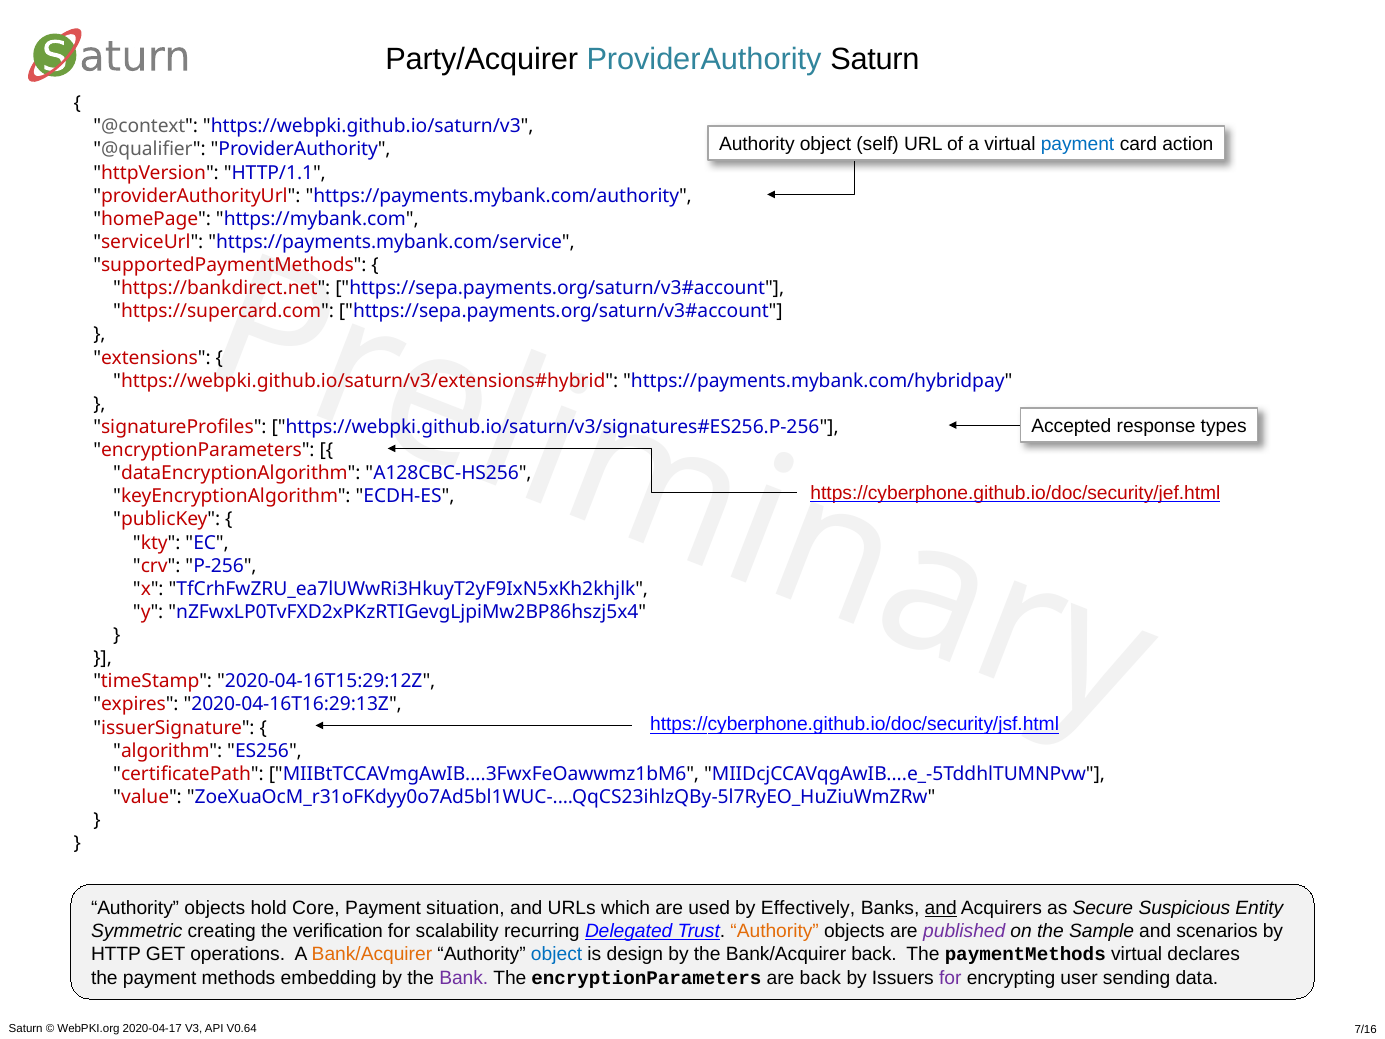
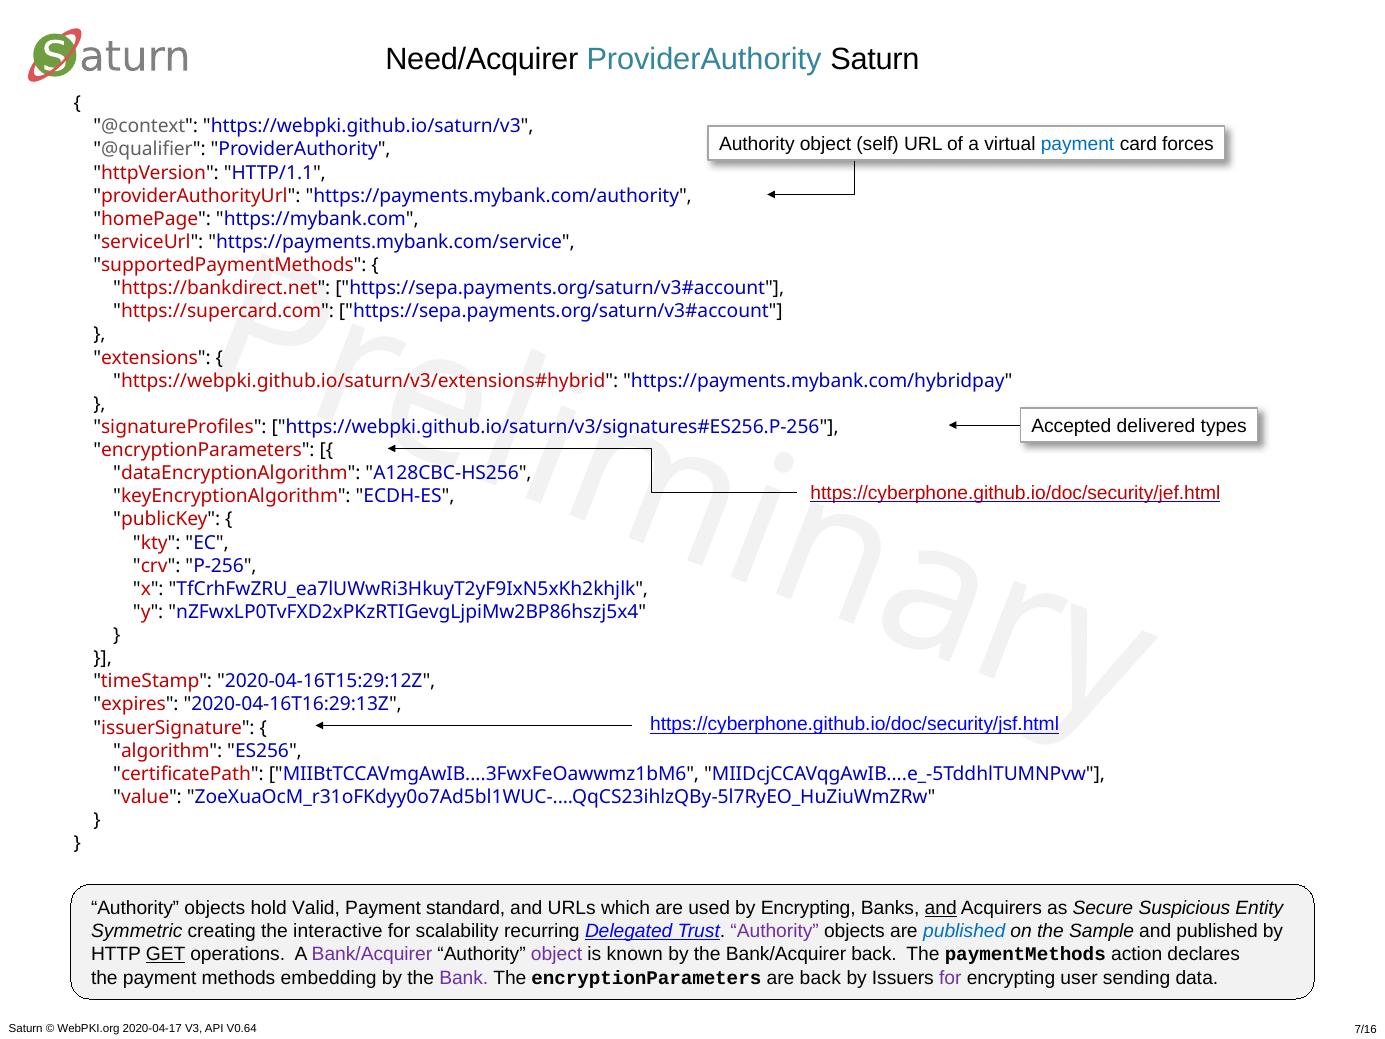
Party/Acquirer: Party/Acquirer -> Need/Acquirer (482, 59)
action: action -> forces (1188, 144)
response: response -> delivered (1156, 426)
Core: Core -> Valid (316, 908)
situation: situation -> standard (466, 908)
by Effectively: Effectively -> Encrypting (808, 908)
verification: verification -> interactive (338, 931)
Authority colour: orange -> purple (775, 931)
published colour: purple -> blue (964, 931)
and scenarios: scenarios -> published (1217, 931)
GET underline: none -> present (166, 954)
Bank/Acquirer colour: orange -> purple (372, 954)
object colour: blue -> purple (557, 954)
design: design -> known (635, 954)
paymentMethods virtual: virtual -> action (1137, 954)
